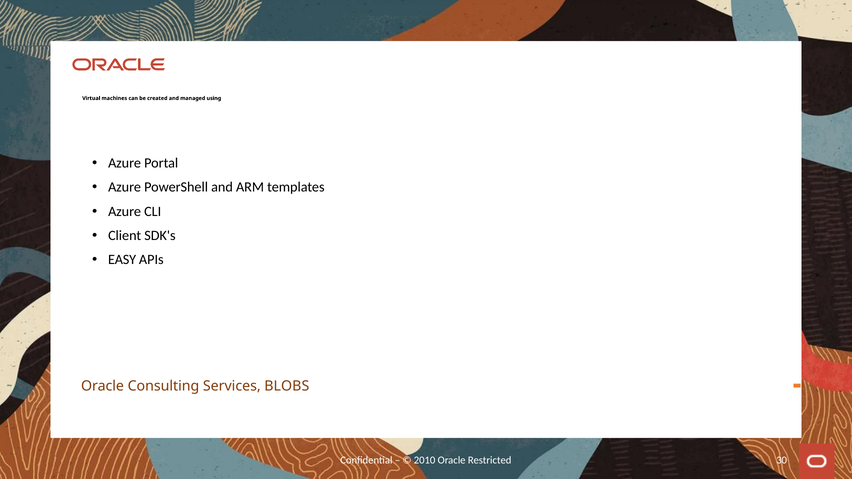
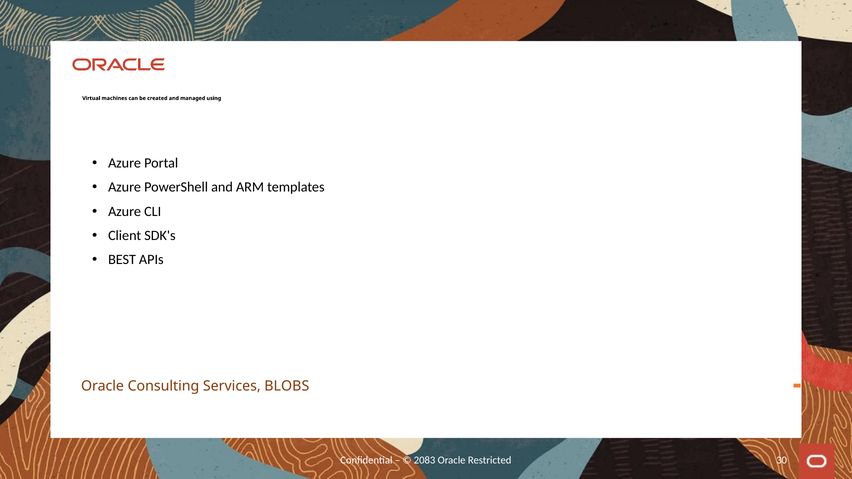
EASY: EASY -> BEST (122, 260)
2010: 2010 -> 2083 (425, 460)
